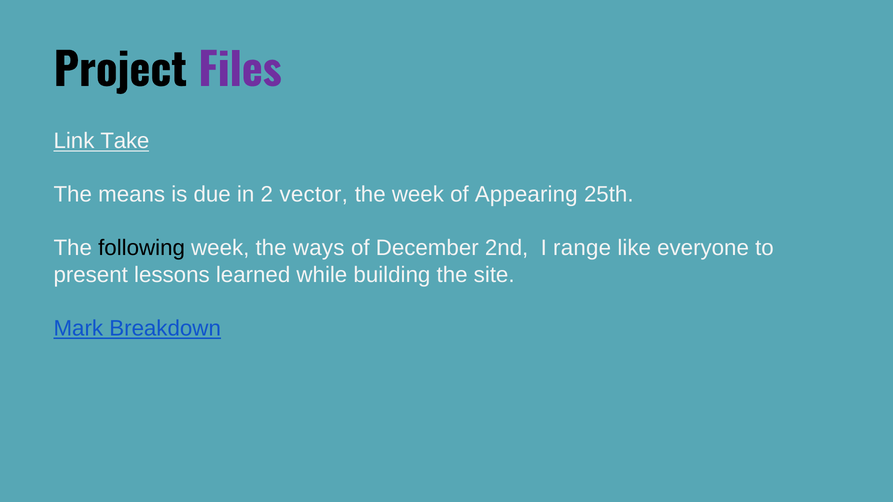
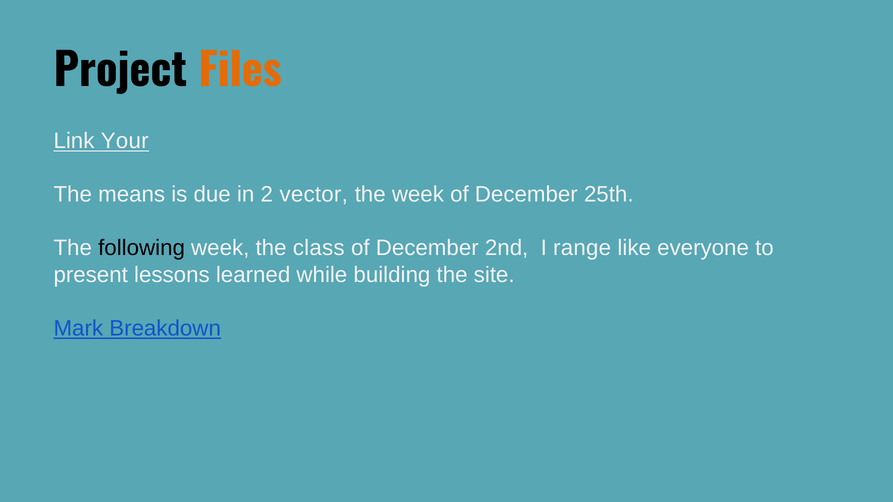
Files colour: purple -> orange (240, 71)
Take: Take -> Your (125, 141)
week of Appearing: Appearing -> December (526, 195)
ways: ways -> class (319, 248)
